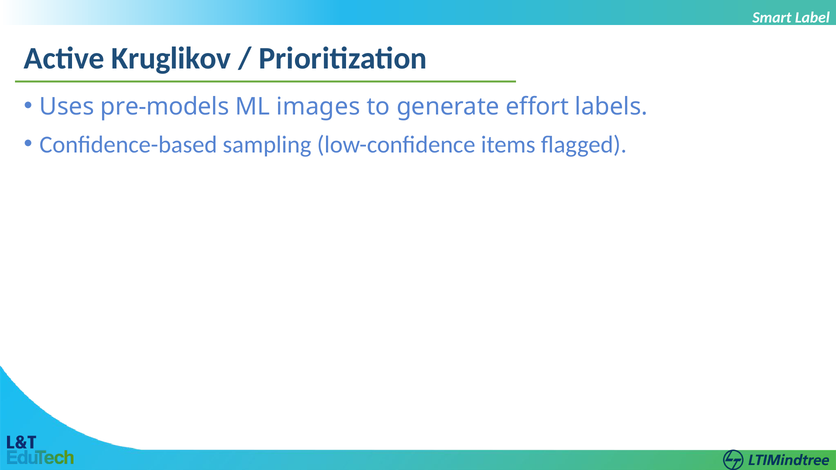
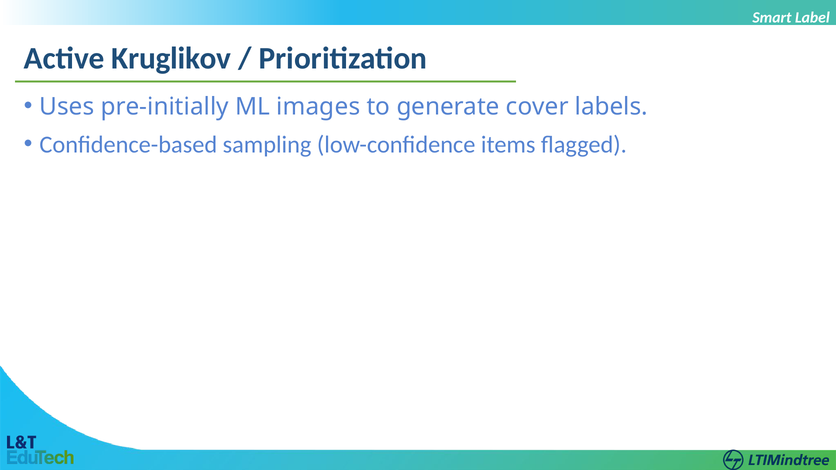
pre-models: pre-models -> pre-initially (165, 107)
effort: effort -> cover (537, 107)
